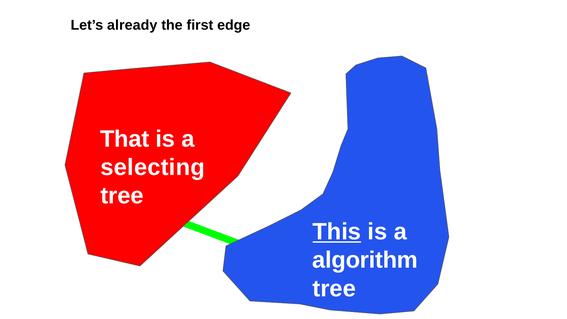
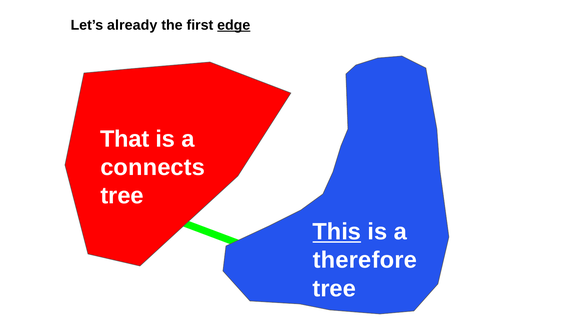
edge underline: none -> present (234, 25)
selecting: selecting -> connects (153, 167)
algorithm: algorithm -> therefore (365, 260)
